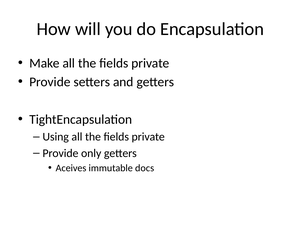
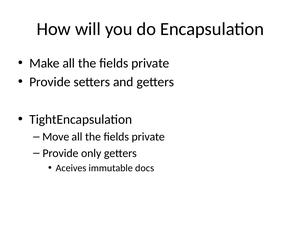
Using: Using -> Move (56, 137)
